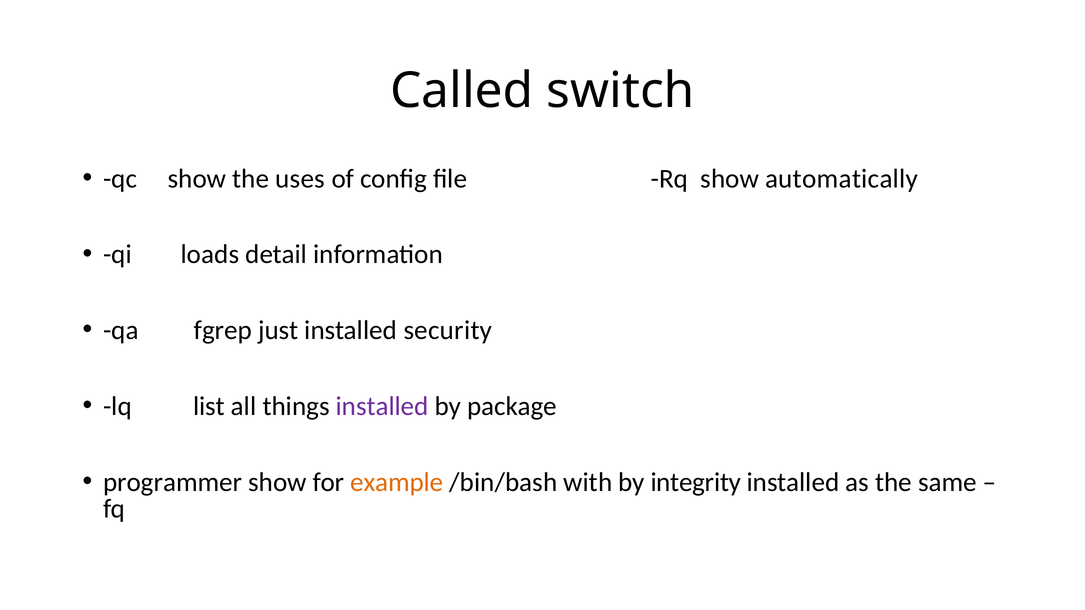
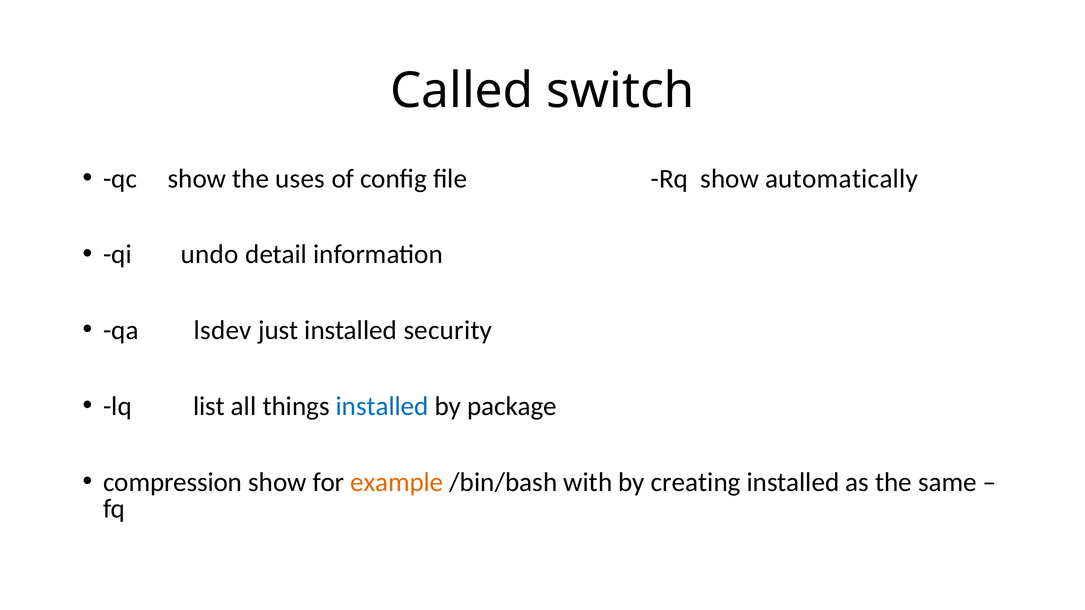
loads: loads -> undo (210, 255)
fgrep: fgrep -> lsdev (223, 331)
installed colour: purple -> blue (382, 407)
programmer: programmer -> compression (173, 482)
integrity: integrity -> creating (696, 482)
